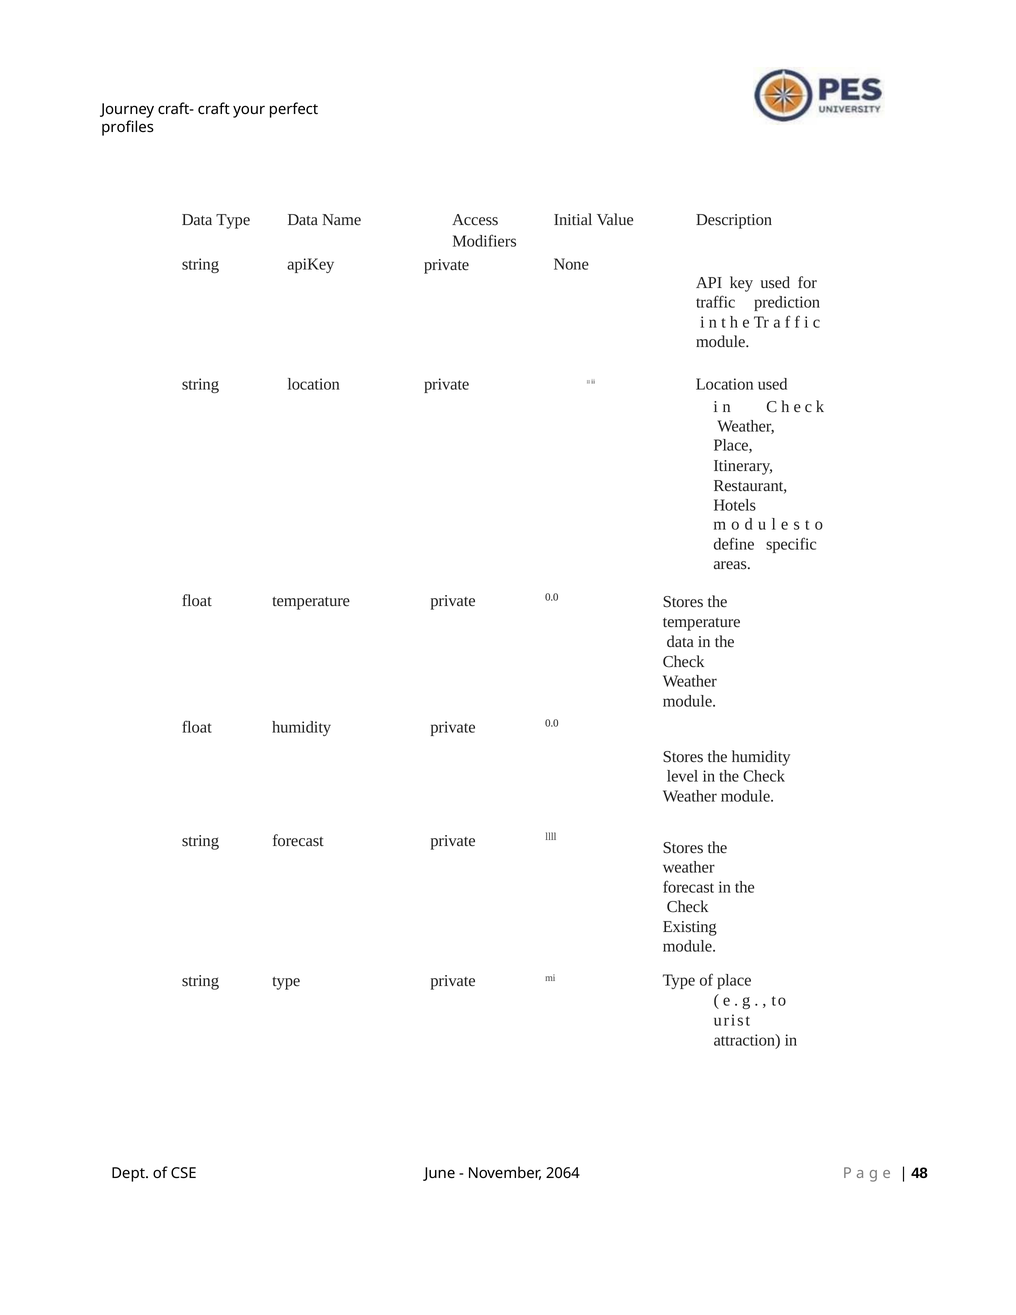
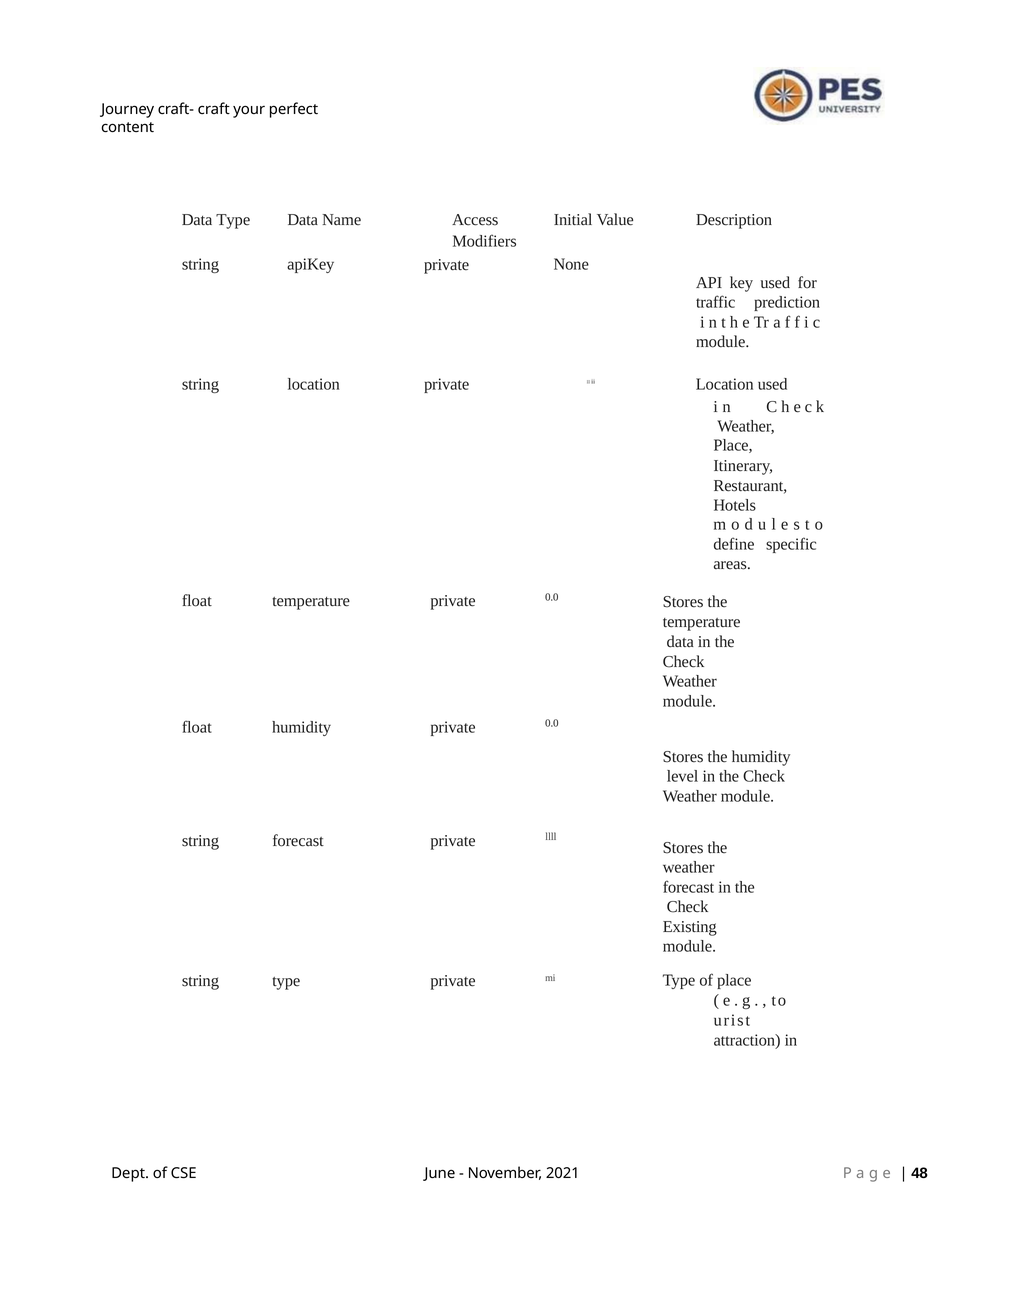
profiles: profiles -> content (128, 127)
2064: 2064 -> 2021 (563, 1173)
